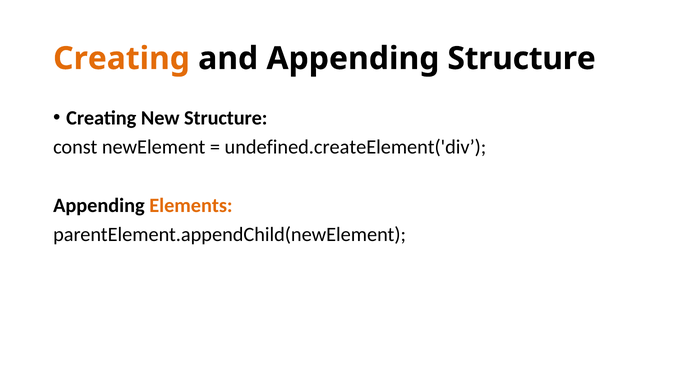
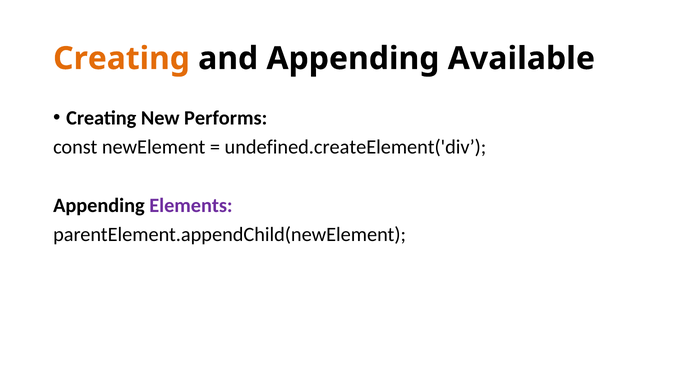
Appending Structure: Structure -> Available (521, 59)
New Structure: Structure -> Performs (226, 118)
Elements colour: orange -> purple (191, 206)
